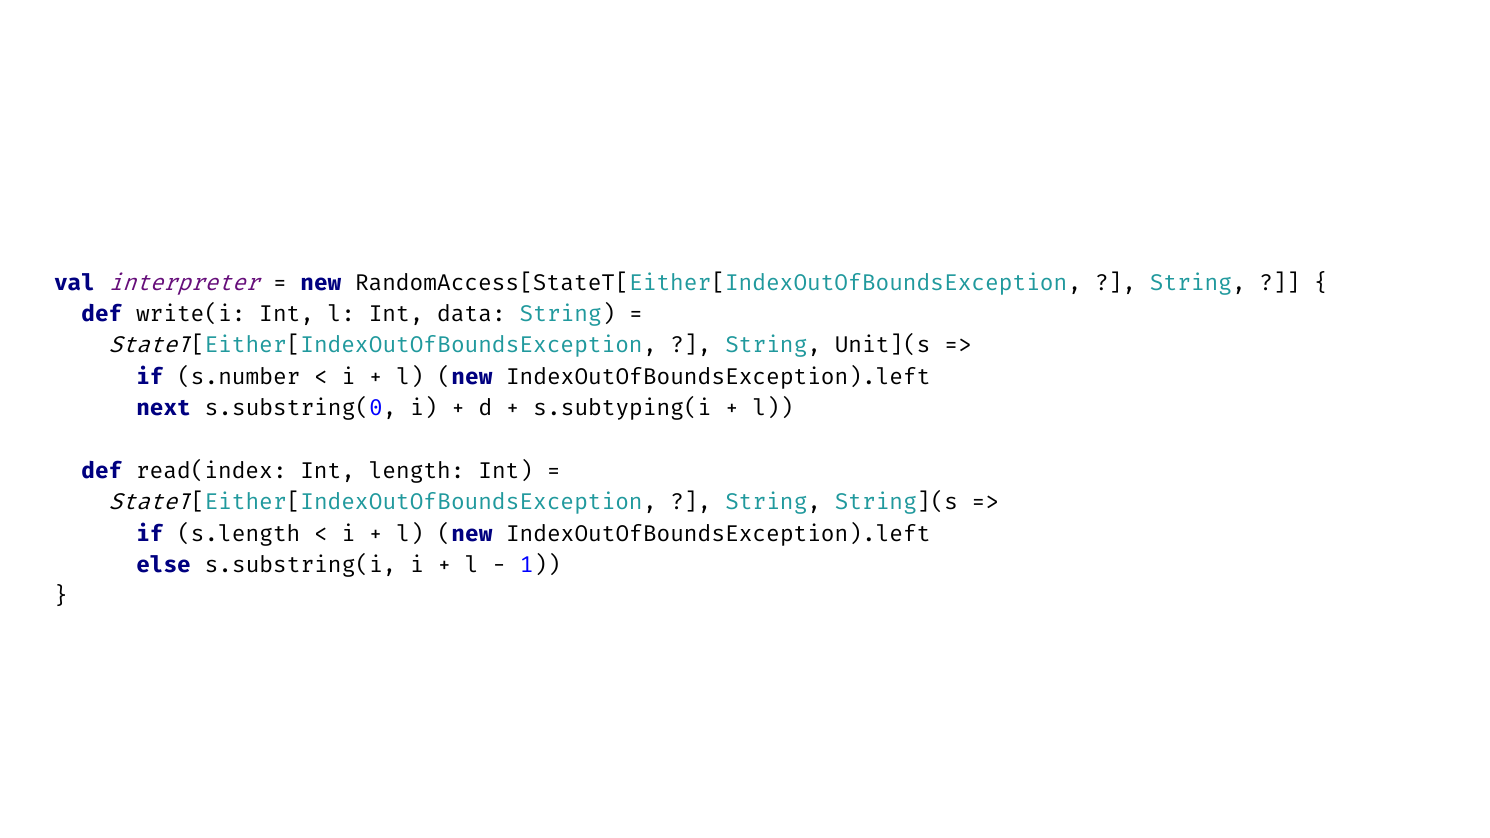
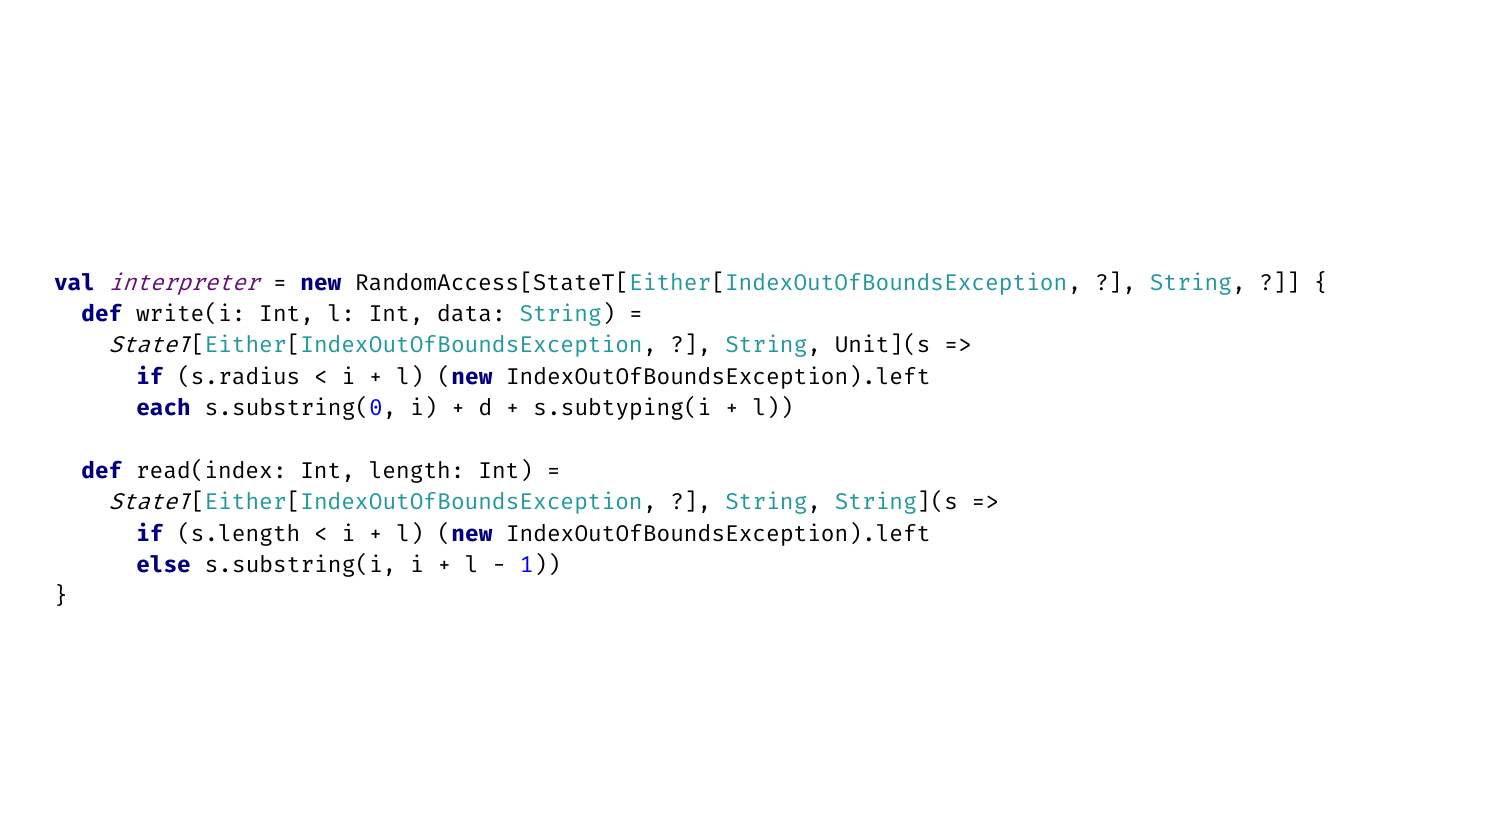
s.number: s.number -> s.radius (239, 377)
next: next -> each (164, 408)
